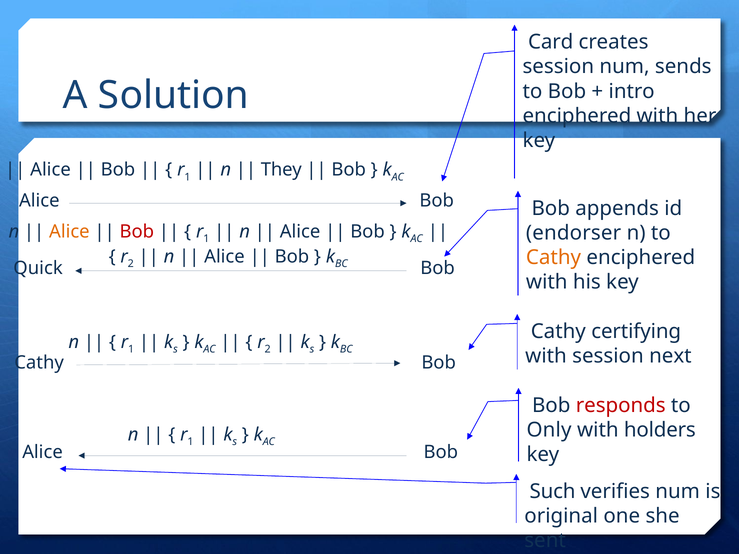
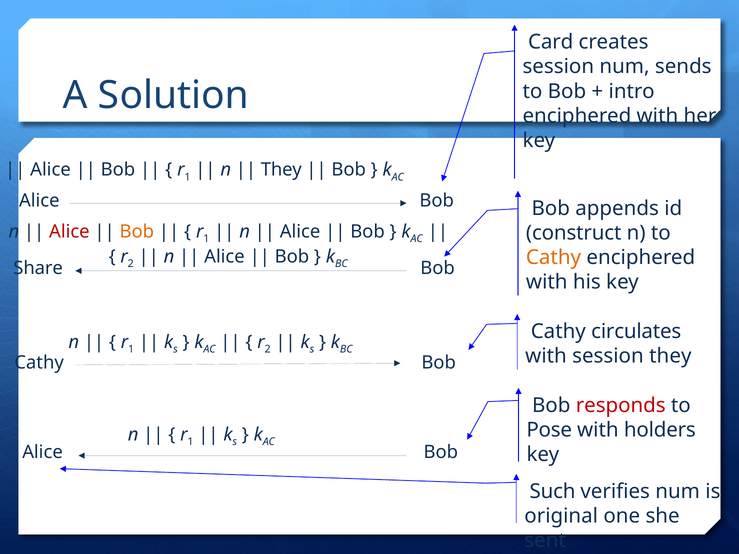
Alice colour: orange -> red (69, 232)
Bob colour: red -> orange (137, 232)
endorser: endorser -> construct (574, 233)
Quick: Quick -> Share (38, 268)
certifying: certifying -> circulates (636, 332)
session next: next -> they (670, 356)
Only: Only -> Pose (549, 430)
